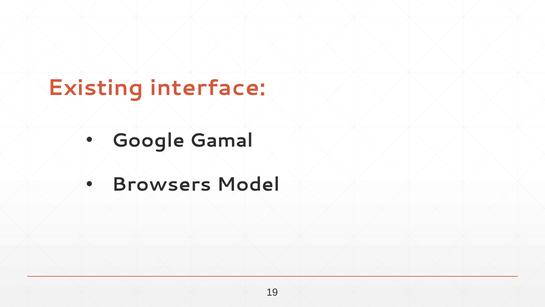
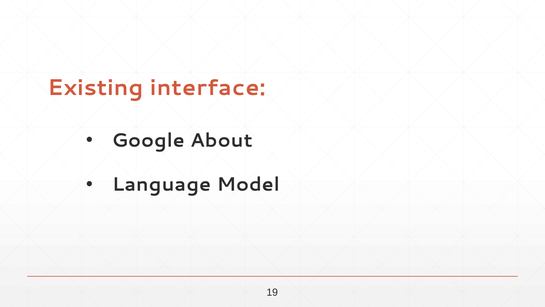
Gamal: Gamal -> About (221, 140)
Browsers: Browsers -> Language (162, 184)
